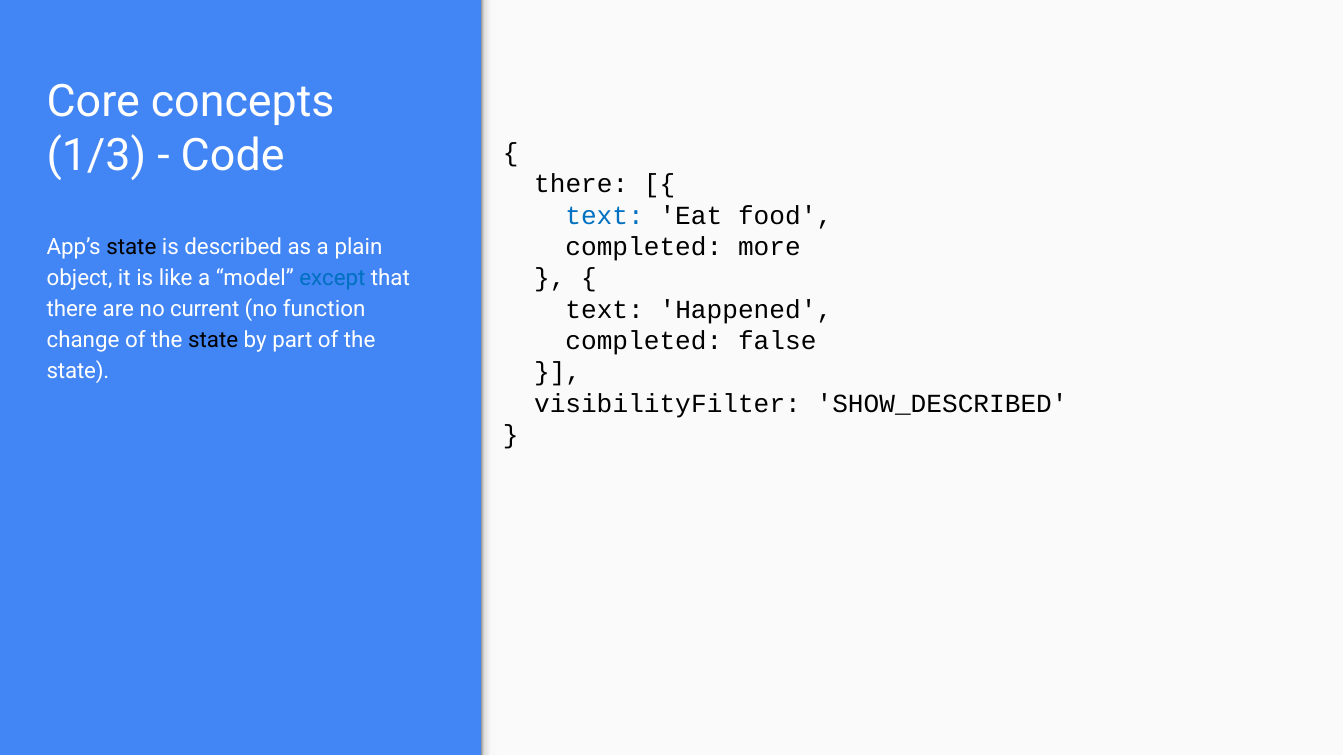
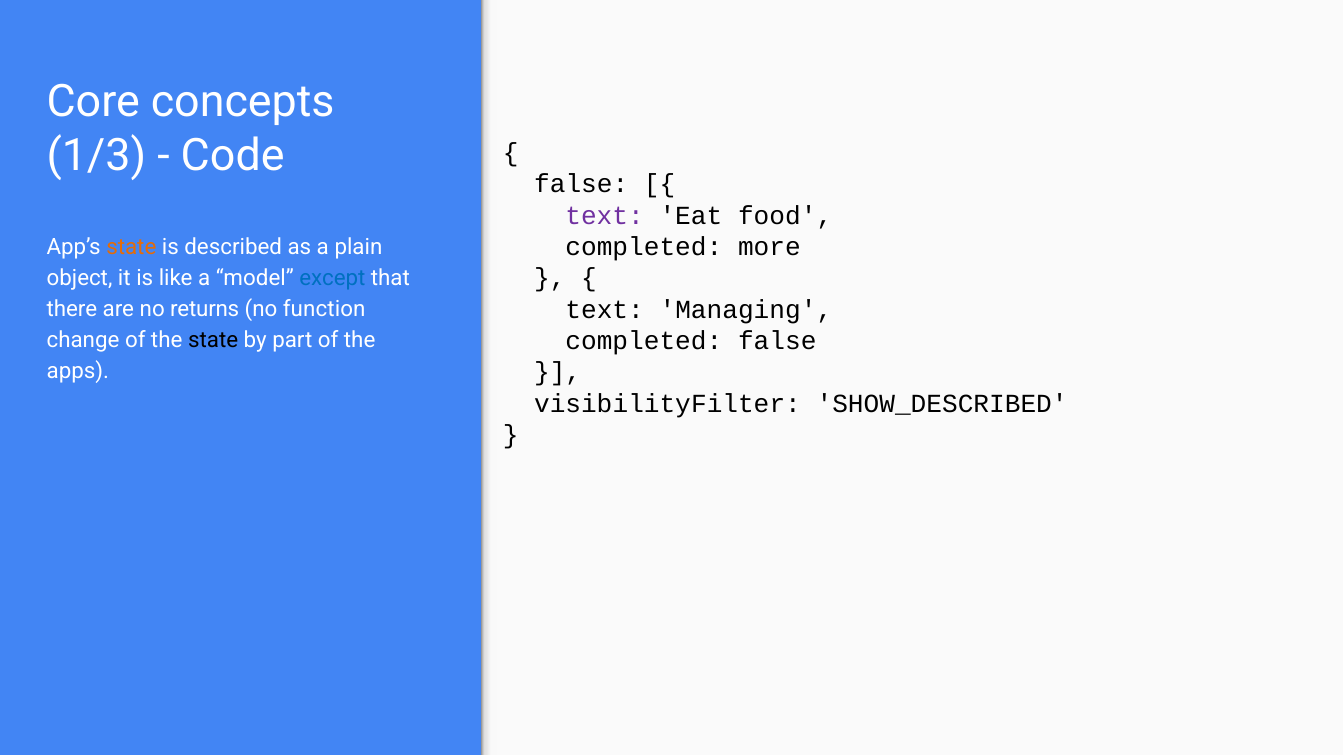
there: there -> false (581, 184)
text colour: blue -> purple (605, 216)
state colour: black -> orange (131, 248)
current: current -> returns (205, 309)
Happened: Happened -> Managing (746, 310)
state: state -> apps (78, 371)
